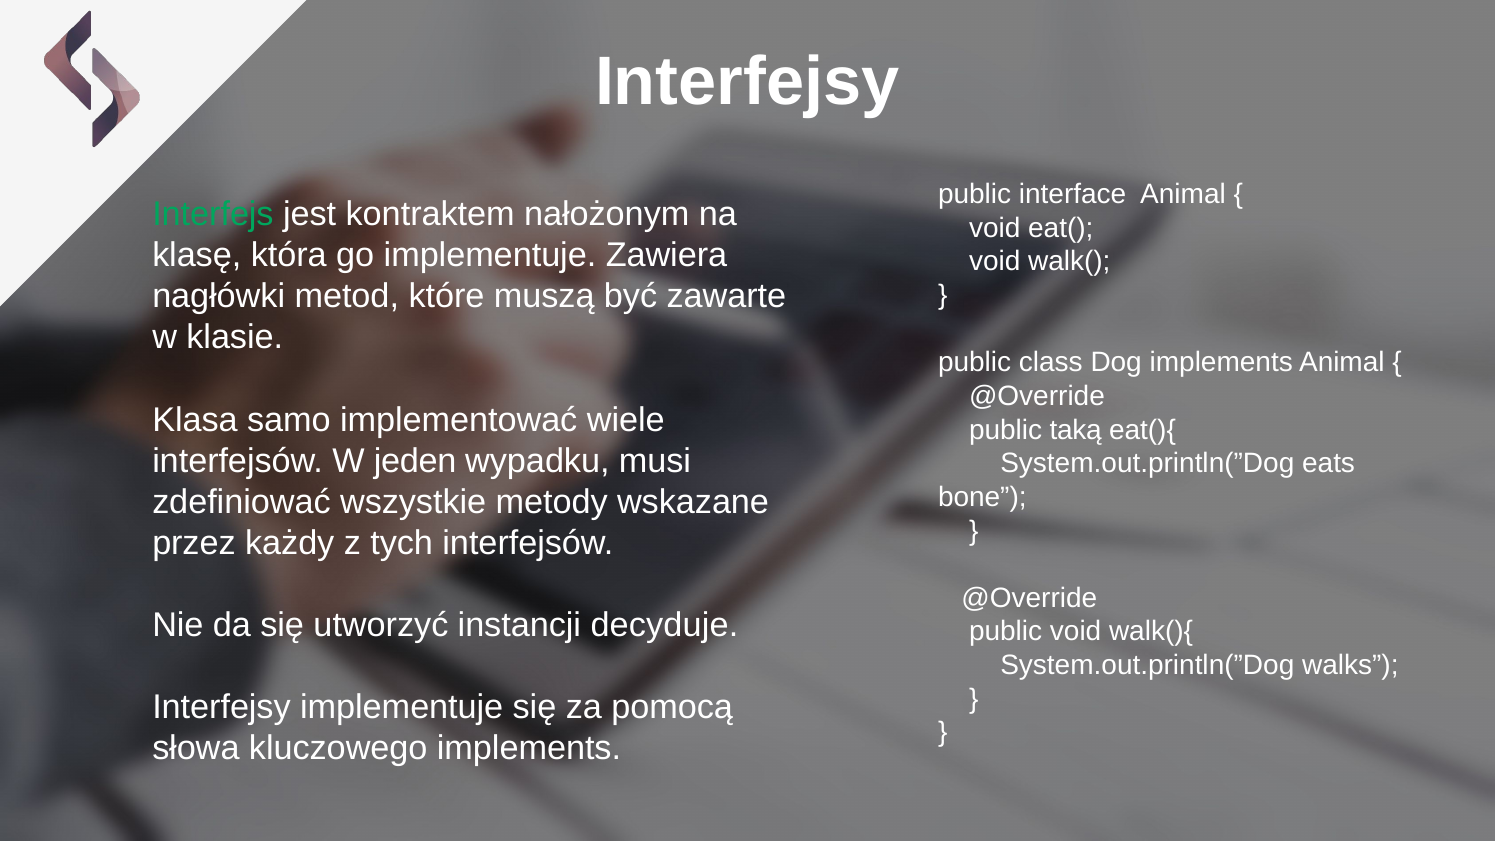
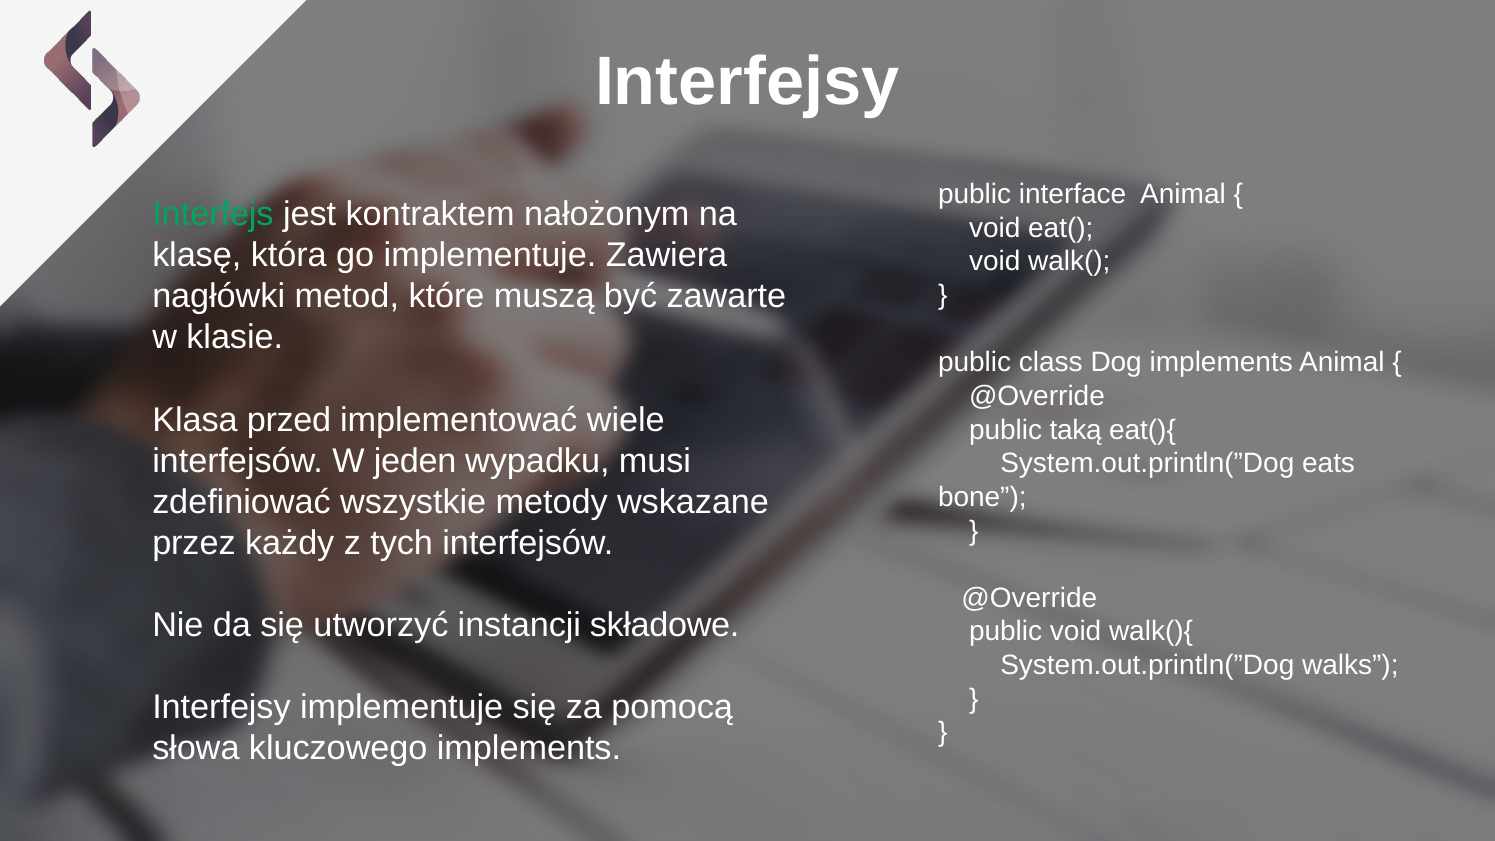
samo: samo -> przed (289, 420)
decyduje: decyduje -> składowe (665, 625)
